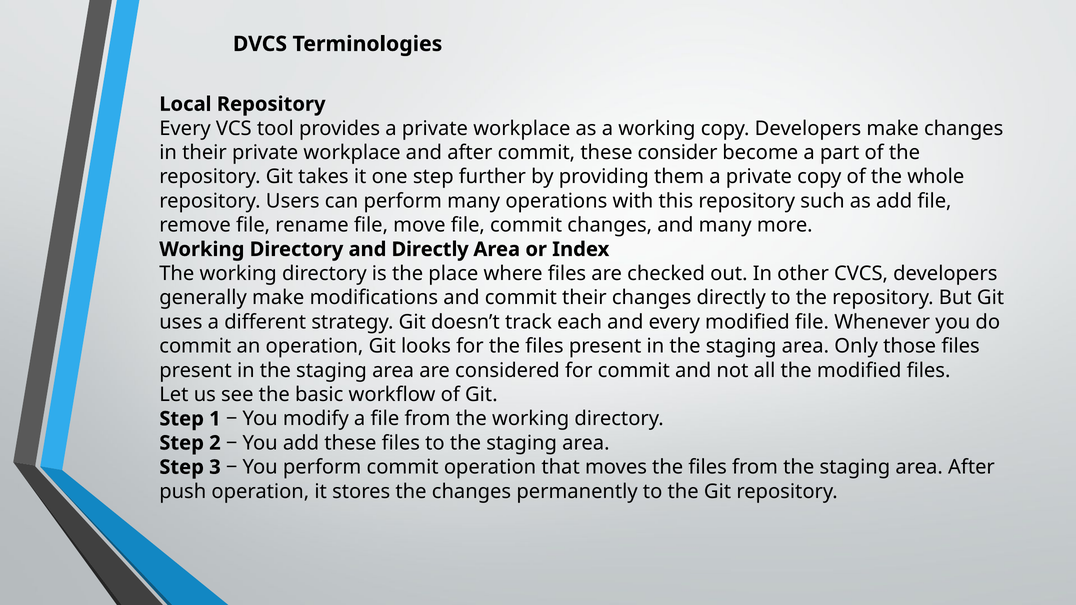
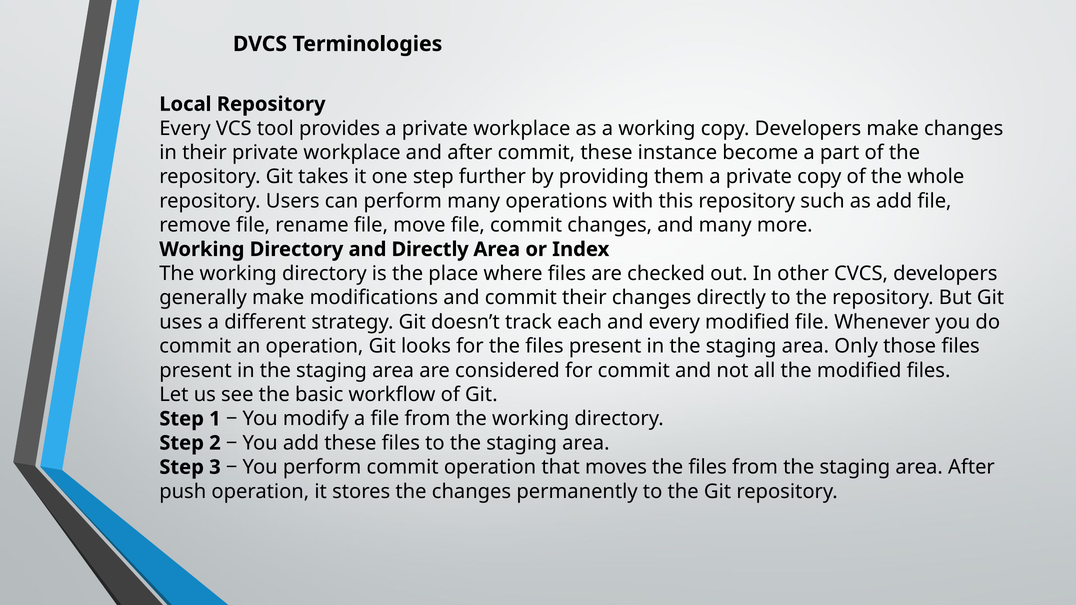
consider: consider -> instance (677, 153)
